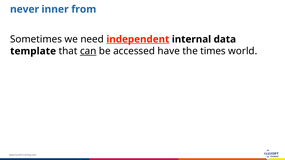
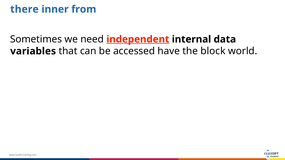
never: never -> there (24, 9)
template: template -> variables (33, 51)
can underline: present -> none (88, 51)
times: times -> block (213, 51)
